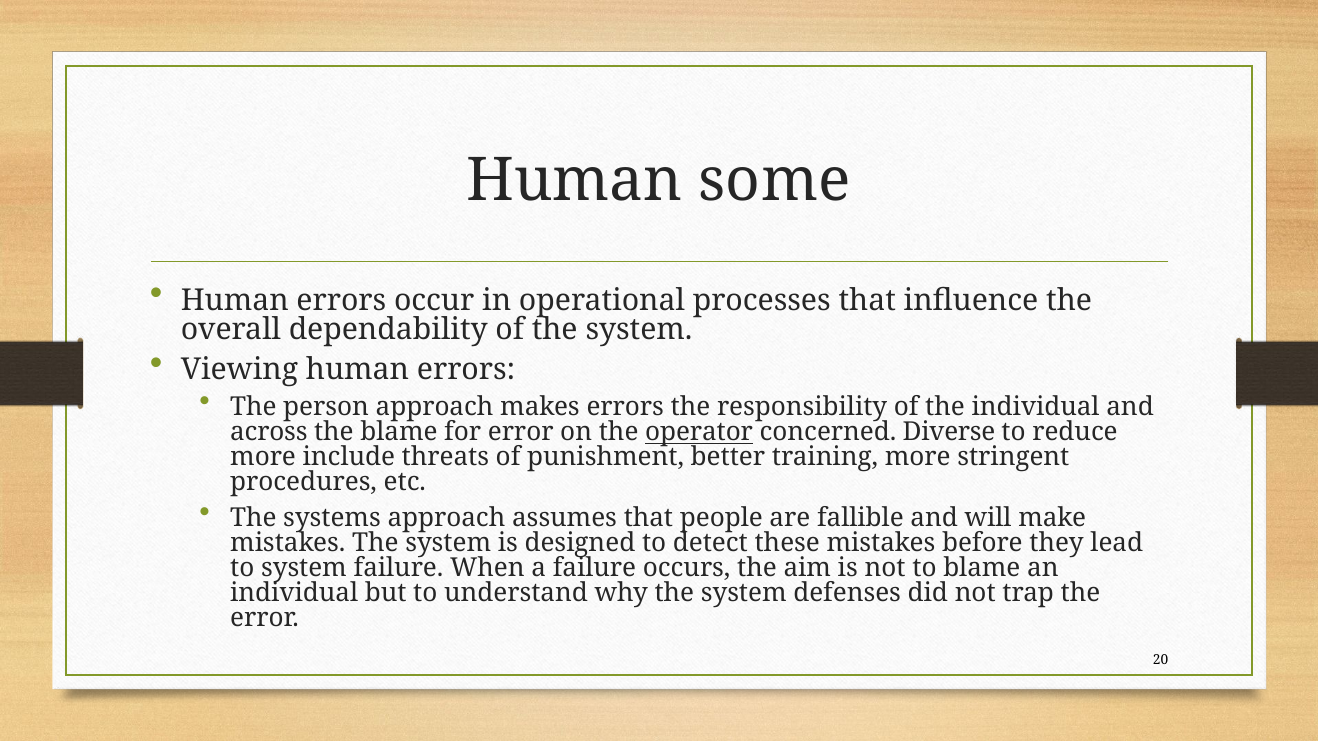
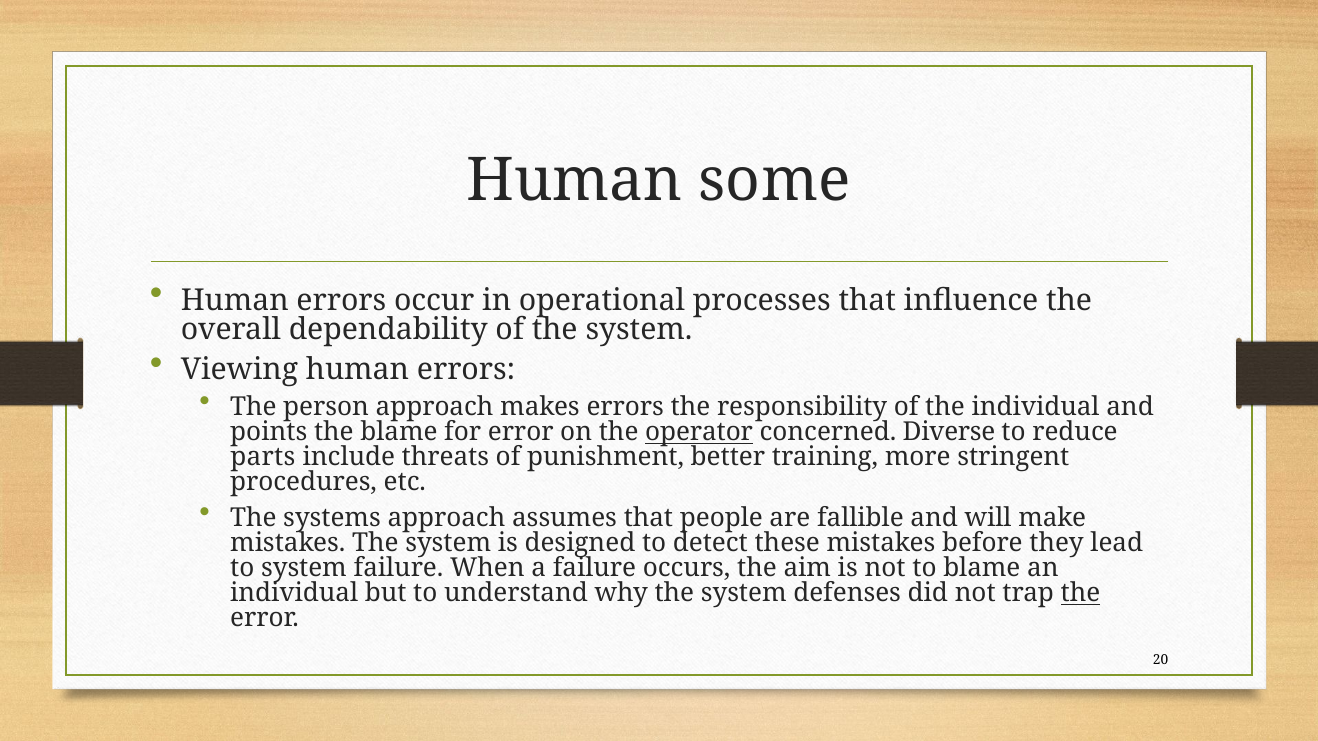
across: across -> points (269, 433)
more: more -> parts (263, 458)
the underline: none -> present (1080, 594)
